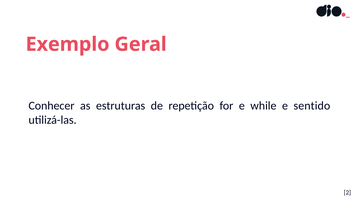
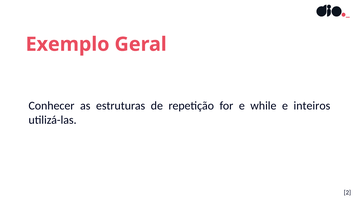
sentido: sentido -> inteiros (312, 106)
